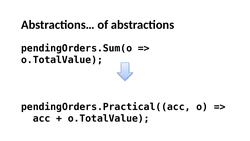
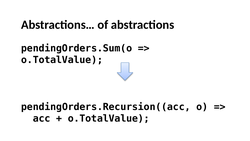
pendingOrders.Practical((acc: pendingOrders.Practical((acc -> pendingOrders.Recursion((acc (106, 107)
